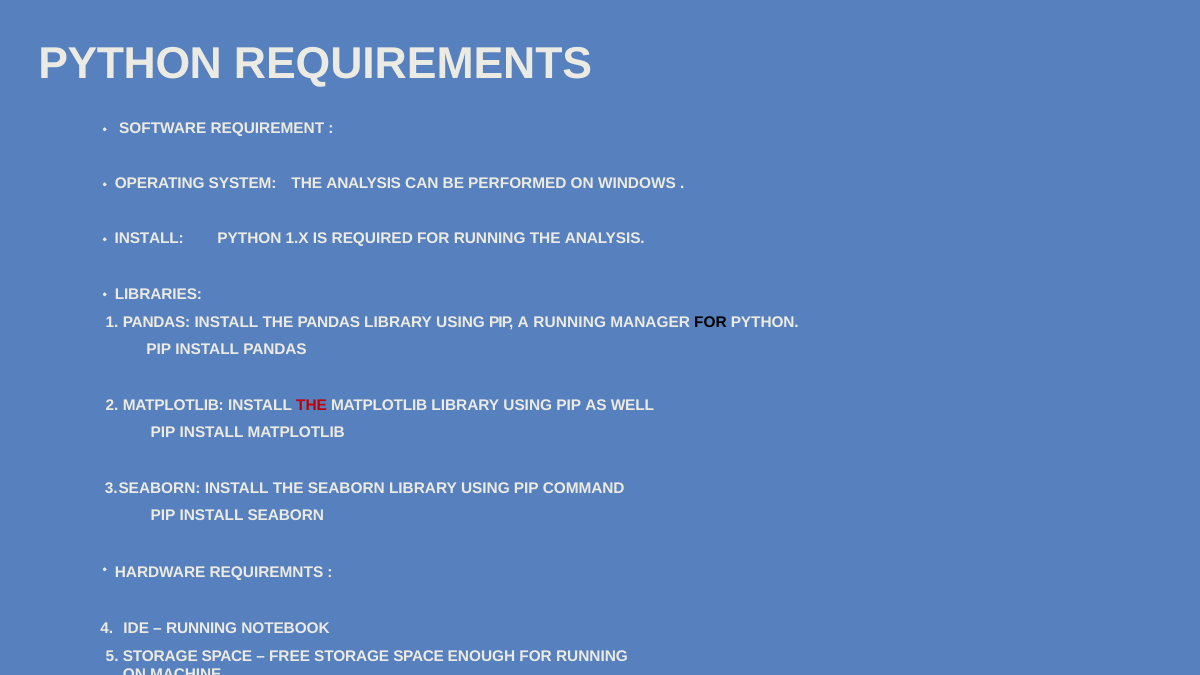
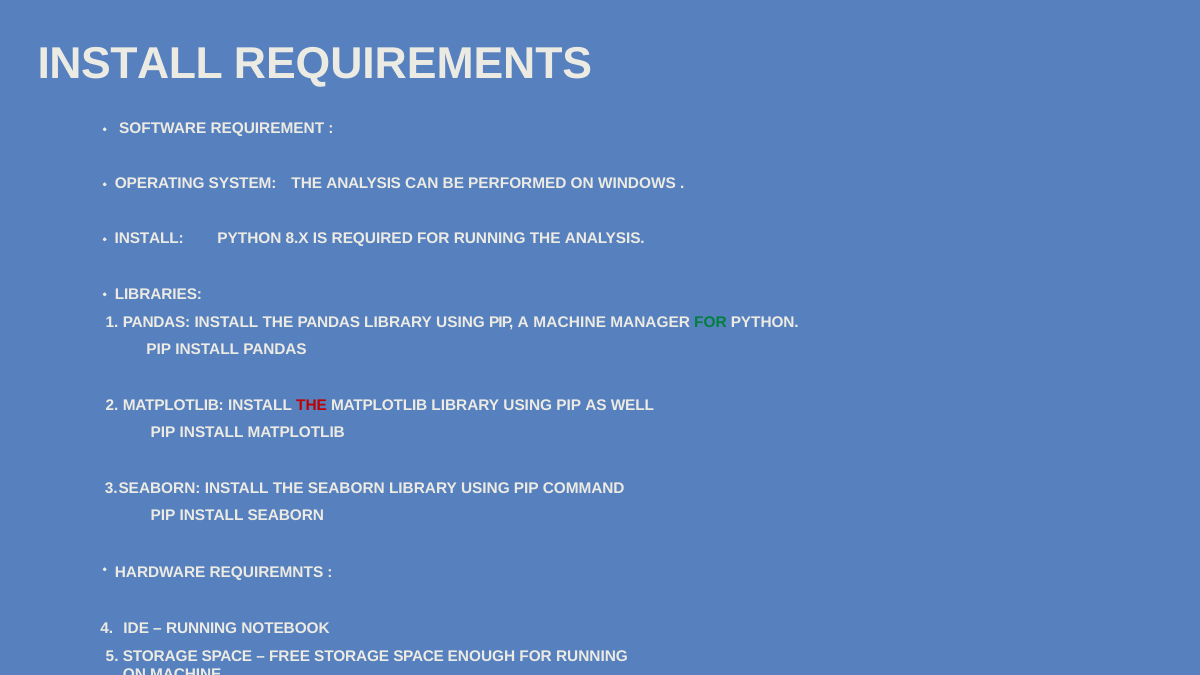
PYTHON: PYTHON -> INSTALL (130, 63)
1.X: 1.X -> 8.X (297, 238)
A RUNNING: RUNNING -> MACHINE (570, 322)
FOR colour: black -> green (710, 322)
